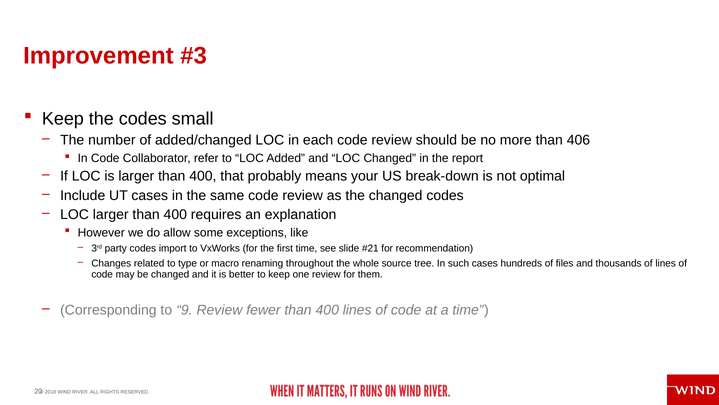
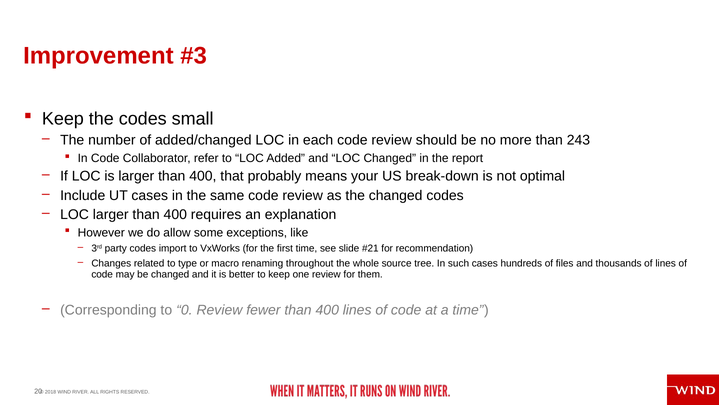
406: 406 -> 243 (578, 140)
9: 9 -> 0 (184, 310)
